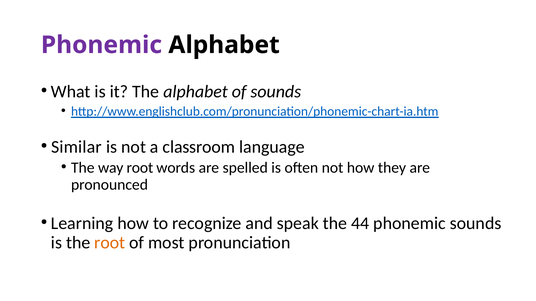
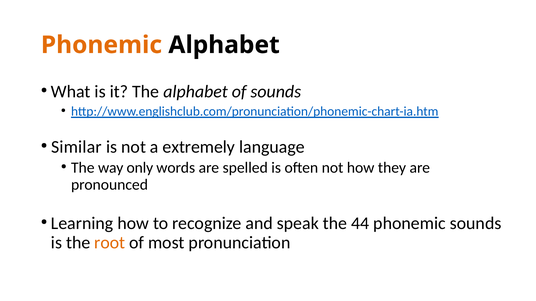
Phonemic colour: purple -> orange (101, 45)
classroom: classroom -> extremely (199, 147)
way root: root -> only (140, 168)
